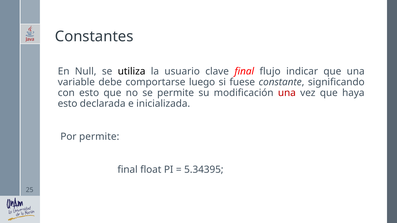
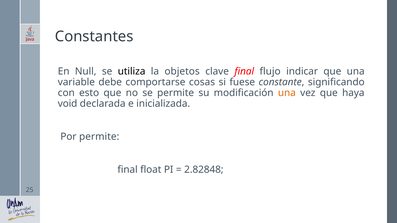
usuario: usuario -> objetos (182, 72)
luego: luego -> cosas (202, 82)
una colour: red -> orange (287, 93)
esto: esto -> void (68, 104)
5.34395: 5.34395 -> 2.82848 (204, 170)
